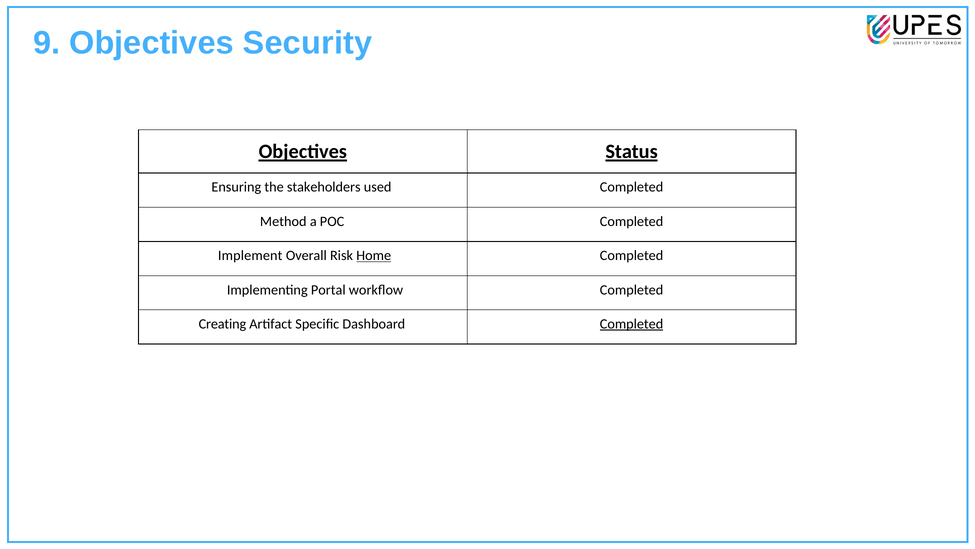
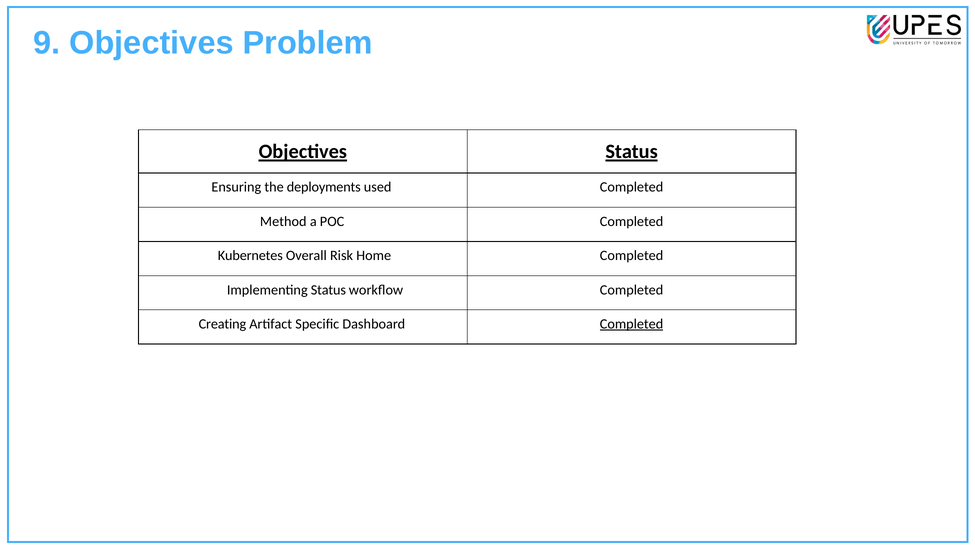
Security: Security -> Problem (308, 43)
stakeholders: stakeholders -> deployments (324, 187)
Implement: Implement -> Kubernetes (250, 255)
Home underline: present -> none (374, 255)
Implementing Portal: Portal -> Status (328, 290)
